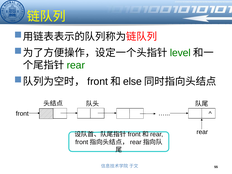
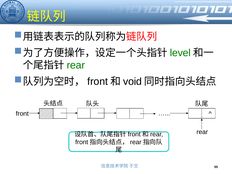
else: else -> void (132, 81)
